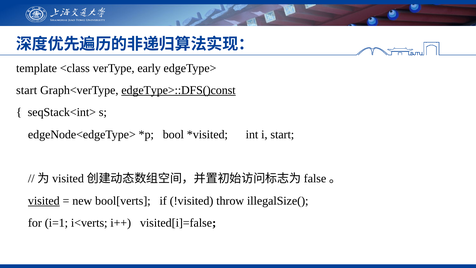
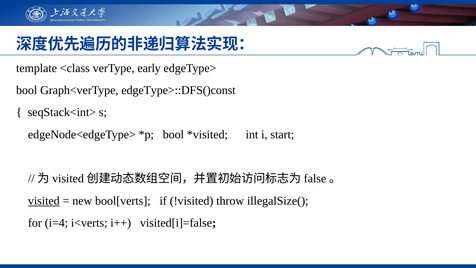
start: start -> bool (27, 90)
edgeType>::DFS()const underline: present -> none (178, 90)
i=1: i=1 -> i=4 (56, 223)
